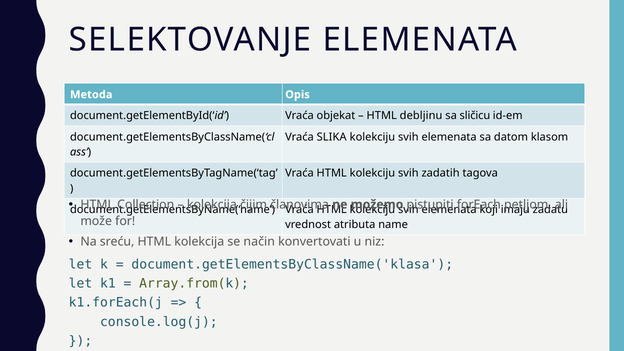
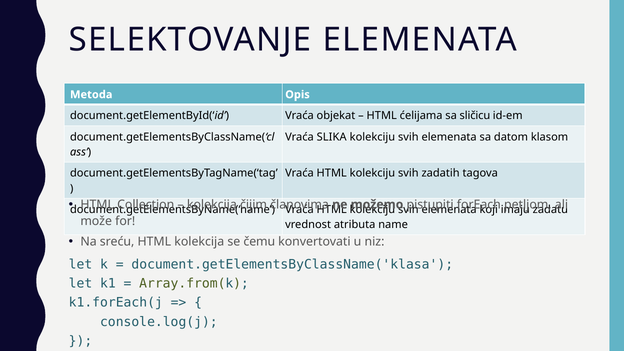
debljinu: debljinu -> ćelijama (421, 116)
način: način -> čemu (259, 242)
